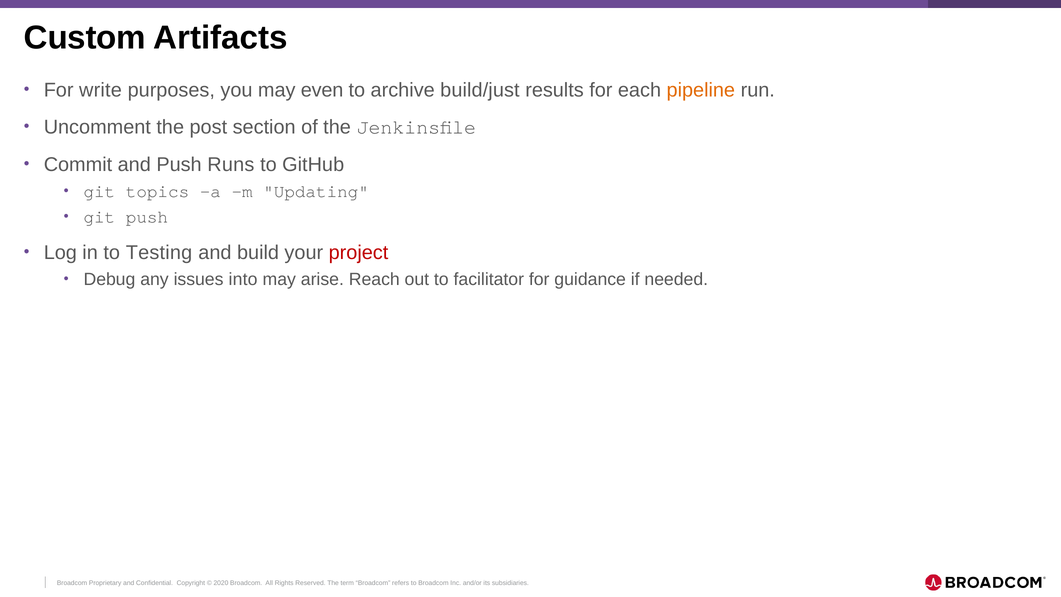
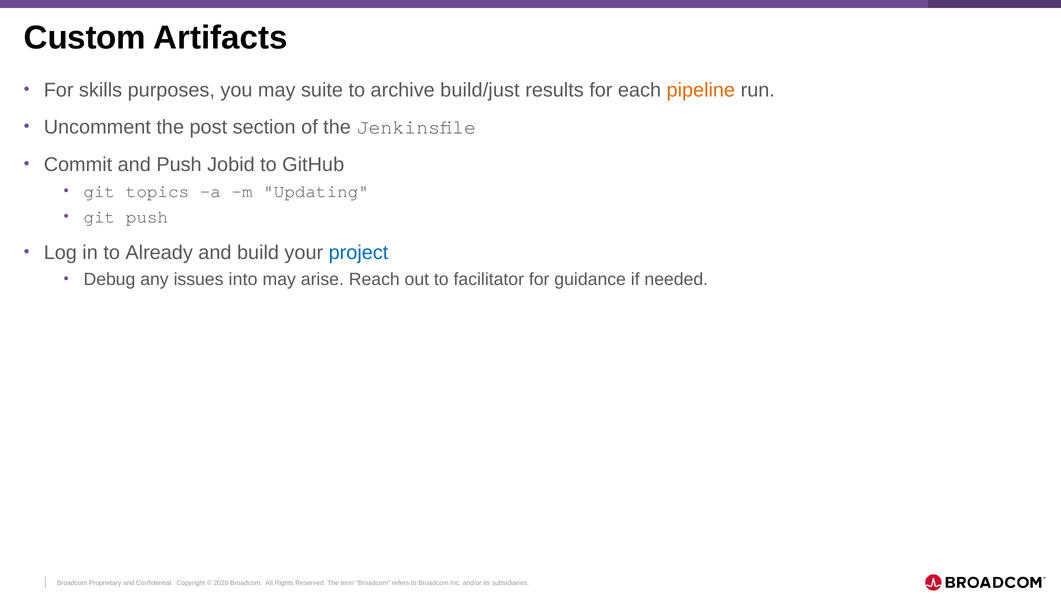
write: write -> skills (101, 90)
even: even -> suite (322, 90)
Runs: Runs -> Jobid (231, 164)
Testing: Testing -> Already (159, 253)
project colour: red -> blue (358, 253)
